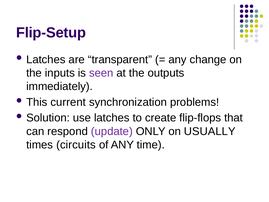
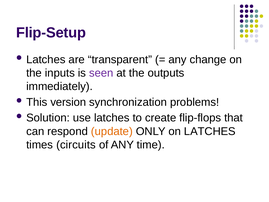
current: current -> version (68, 102)
update colour: purple -> orange (112, 131)
on USUALLY: USUALLY -> LATCHES (210, 131)
